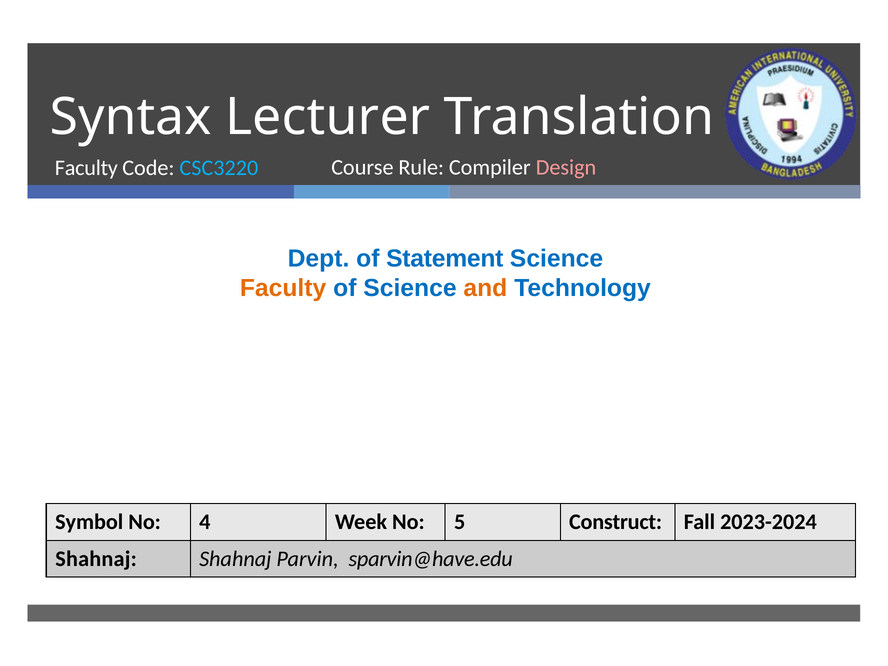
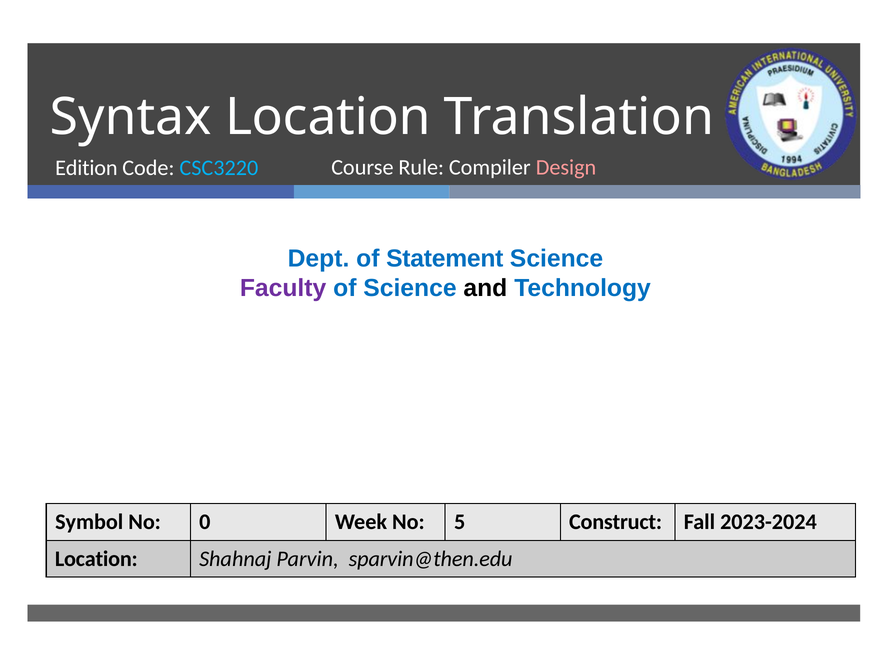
Syntax Lecturer: Lecturer -> Location (328, 117)
Faculty: Faculty -> Edition (86, 168)
Faculty colour: orange -> purple (283, 288)
and colour: orange -> black (485, 288)
4: 4 -> 0 (205, 522)
Shahnaj: Shahnaj -> Location (96, 559)
sparvin@have.edu: sparvin@have.edu -> sparvin@then.edu (431, 559)
